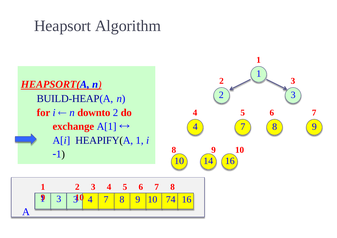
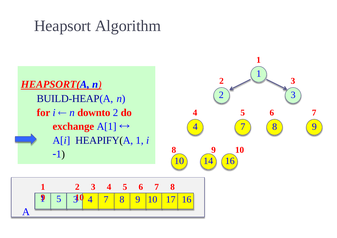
3: 3 -> 5 (59, 199)
74: 74 -> 17 (171, 199)
